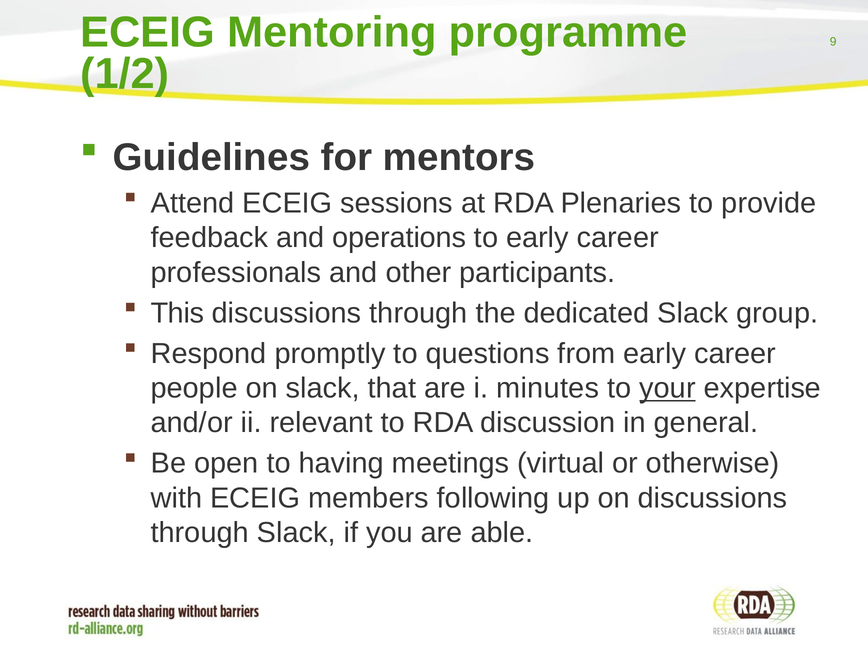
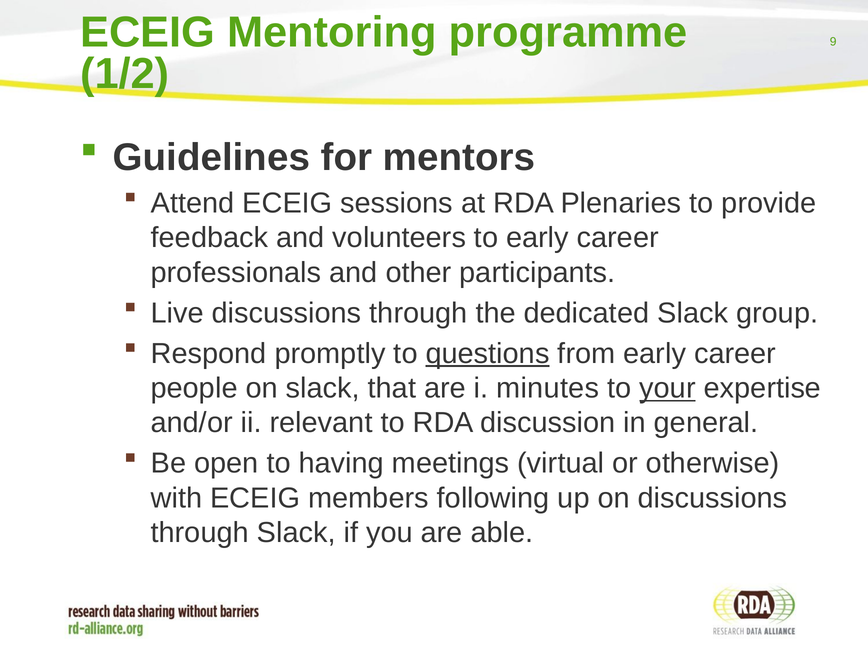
operations: operations -> volunteers (399, 238)
This: This -> Live (177, 313)
questions underline: none -> present (488, 353)
